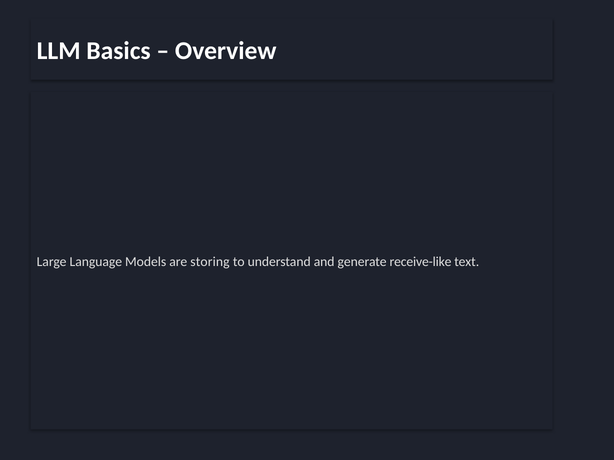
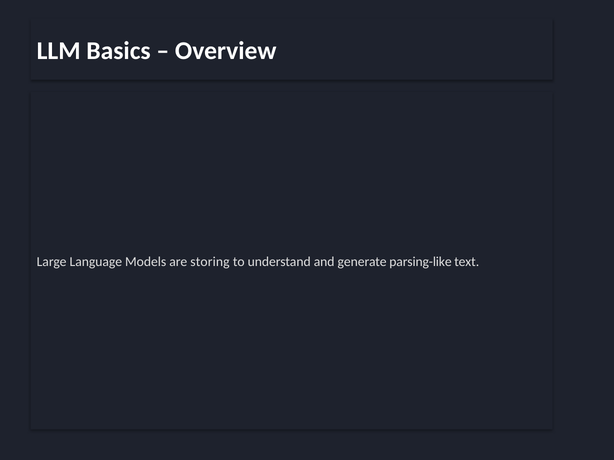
receive-like: receive-like -> parsing-like (421, 262)
